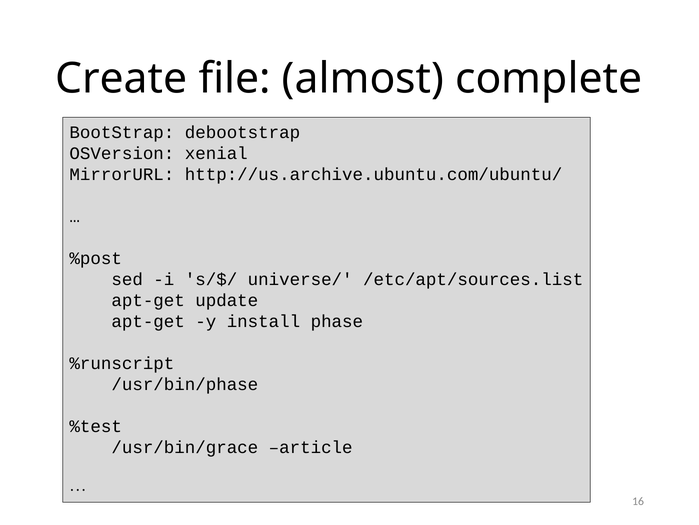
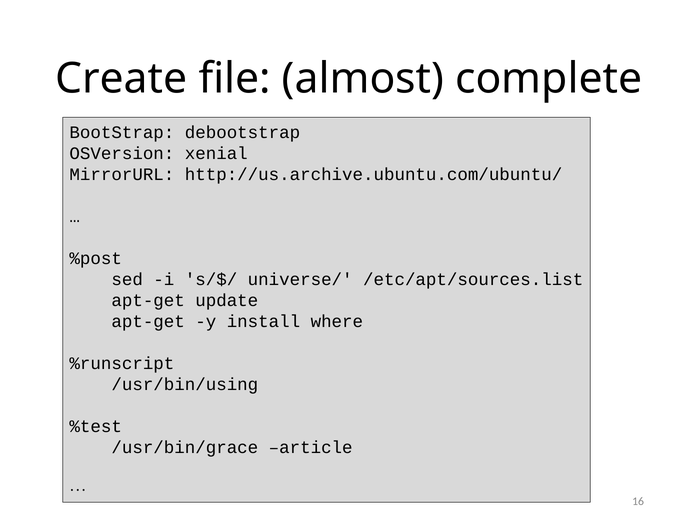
phase: phase -> where (337, 321)
/usr/bin/phase: /usr/bin/phase -> /usr/bin/using (185, 384)
